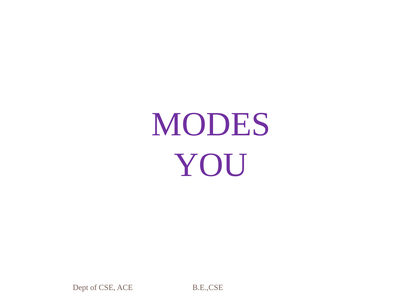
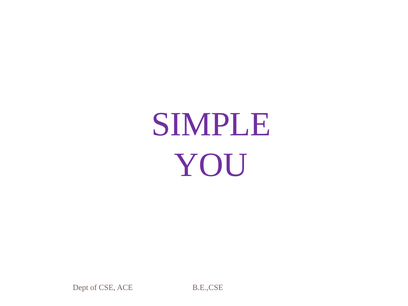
MODES: MODES -> SIMPLE (211, 124)
